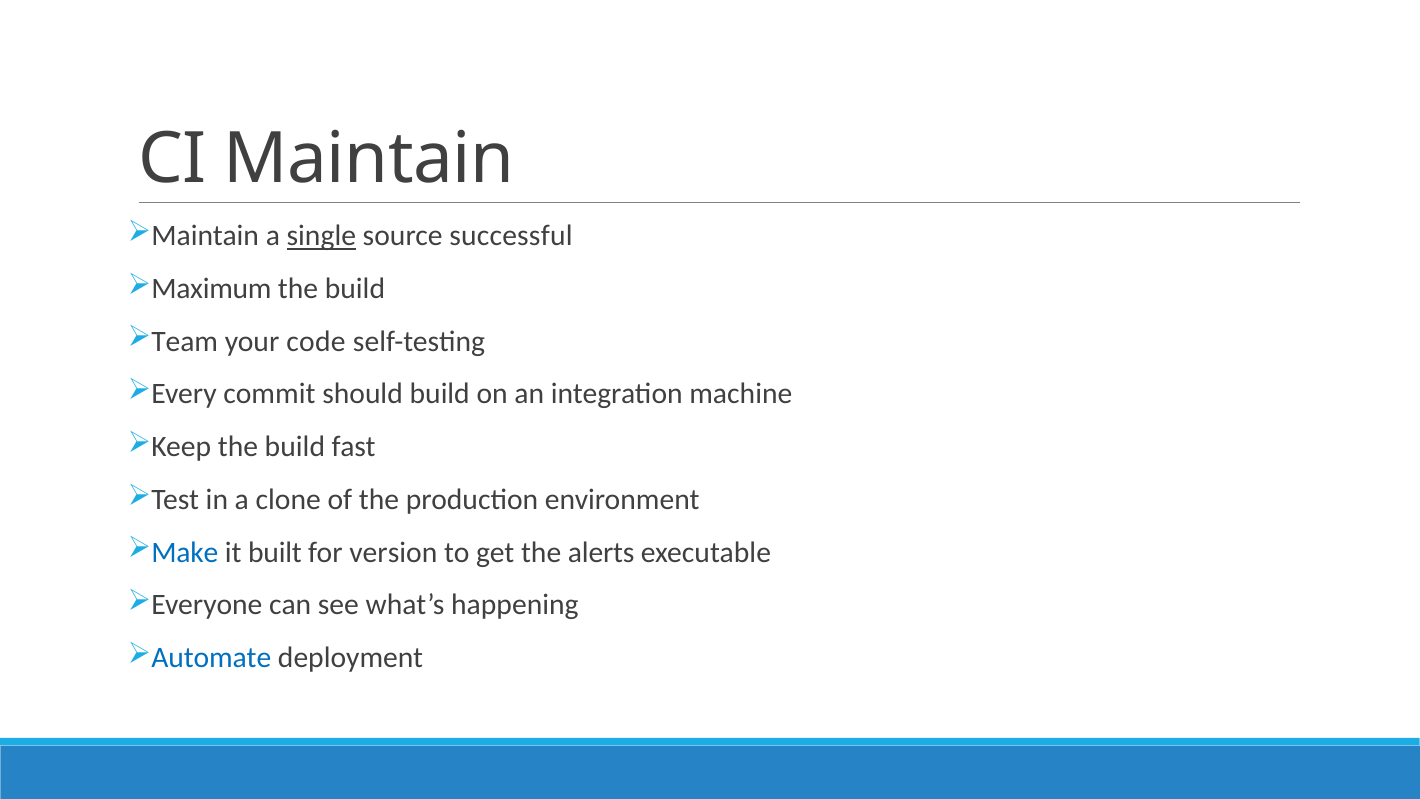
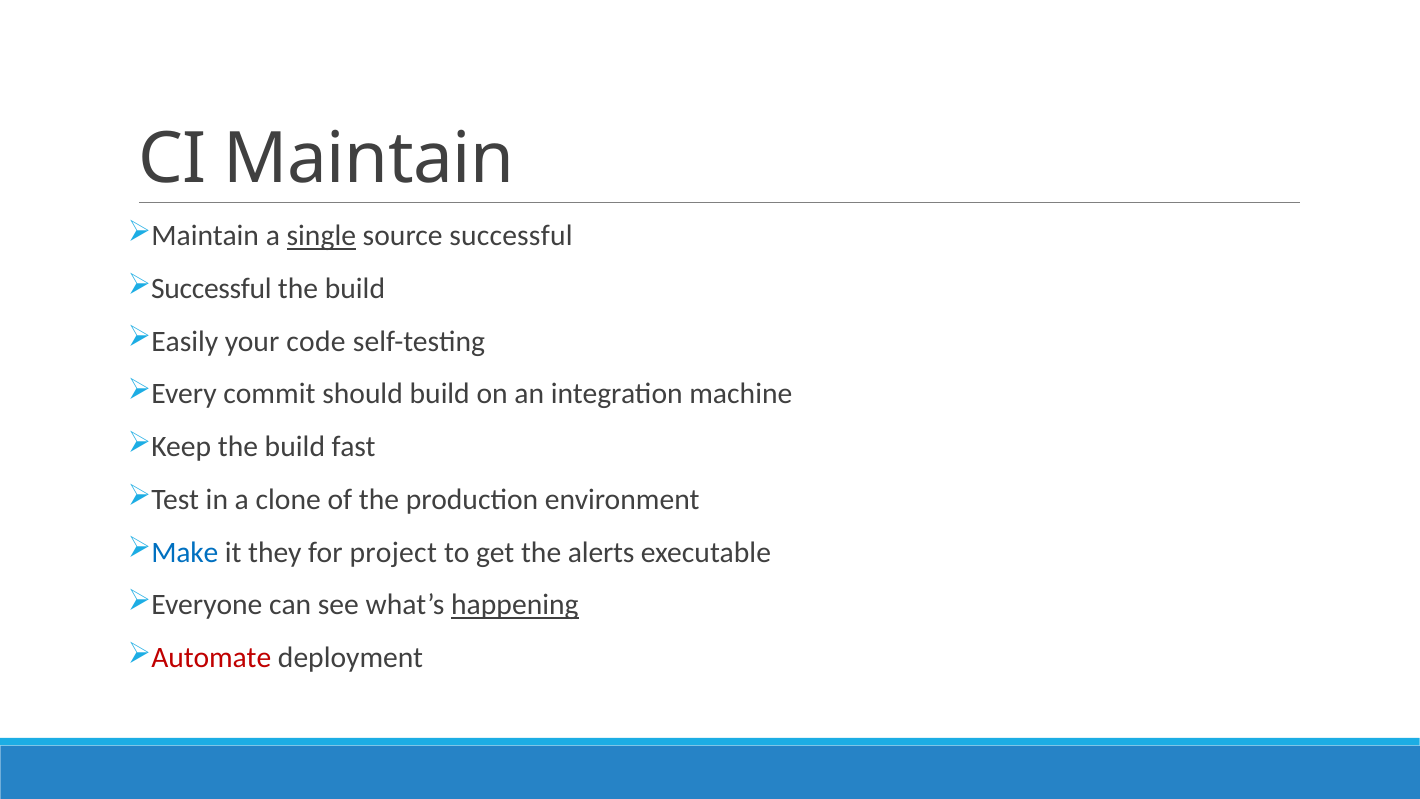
Maximum: Maximum -> Successful (211, 289)
Team: Team -> Easily (185, 341)
built: built -> they (275, 552)
version: version -> project (393, 552)
happening underline: none -> present (515, 605)
Automate colour: blue -> red (211, 657)
